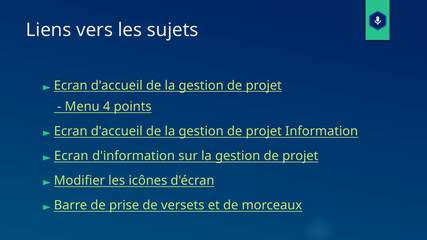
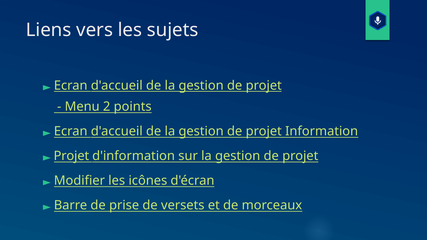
4: 4 -> 2 (107, 107)
Ecran: Ecran -> Projet (71, 156)
